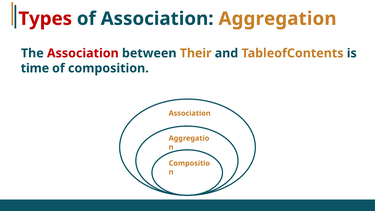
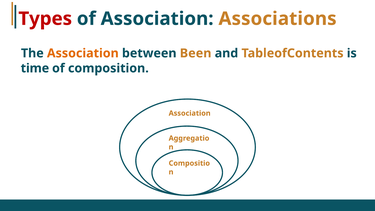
Aggregation: Aggregation -> Associations (278, 19)
Association colour: red -> orange (83, 53)
Their: Their -> Been (196, 53)
